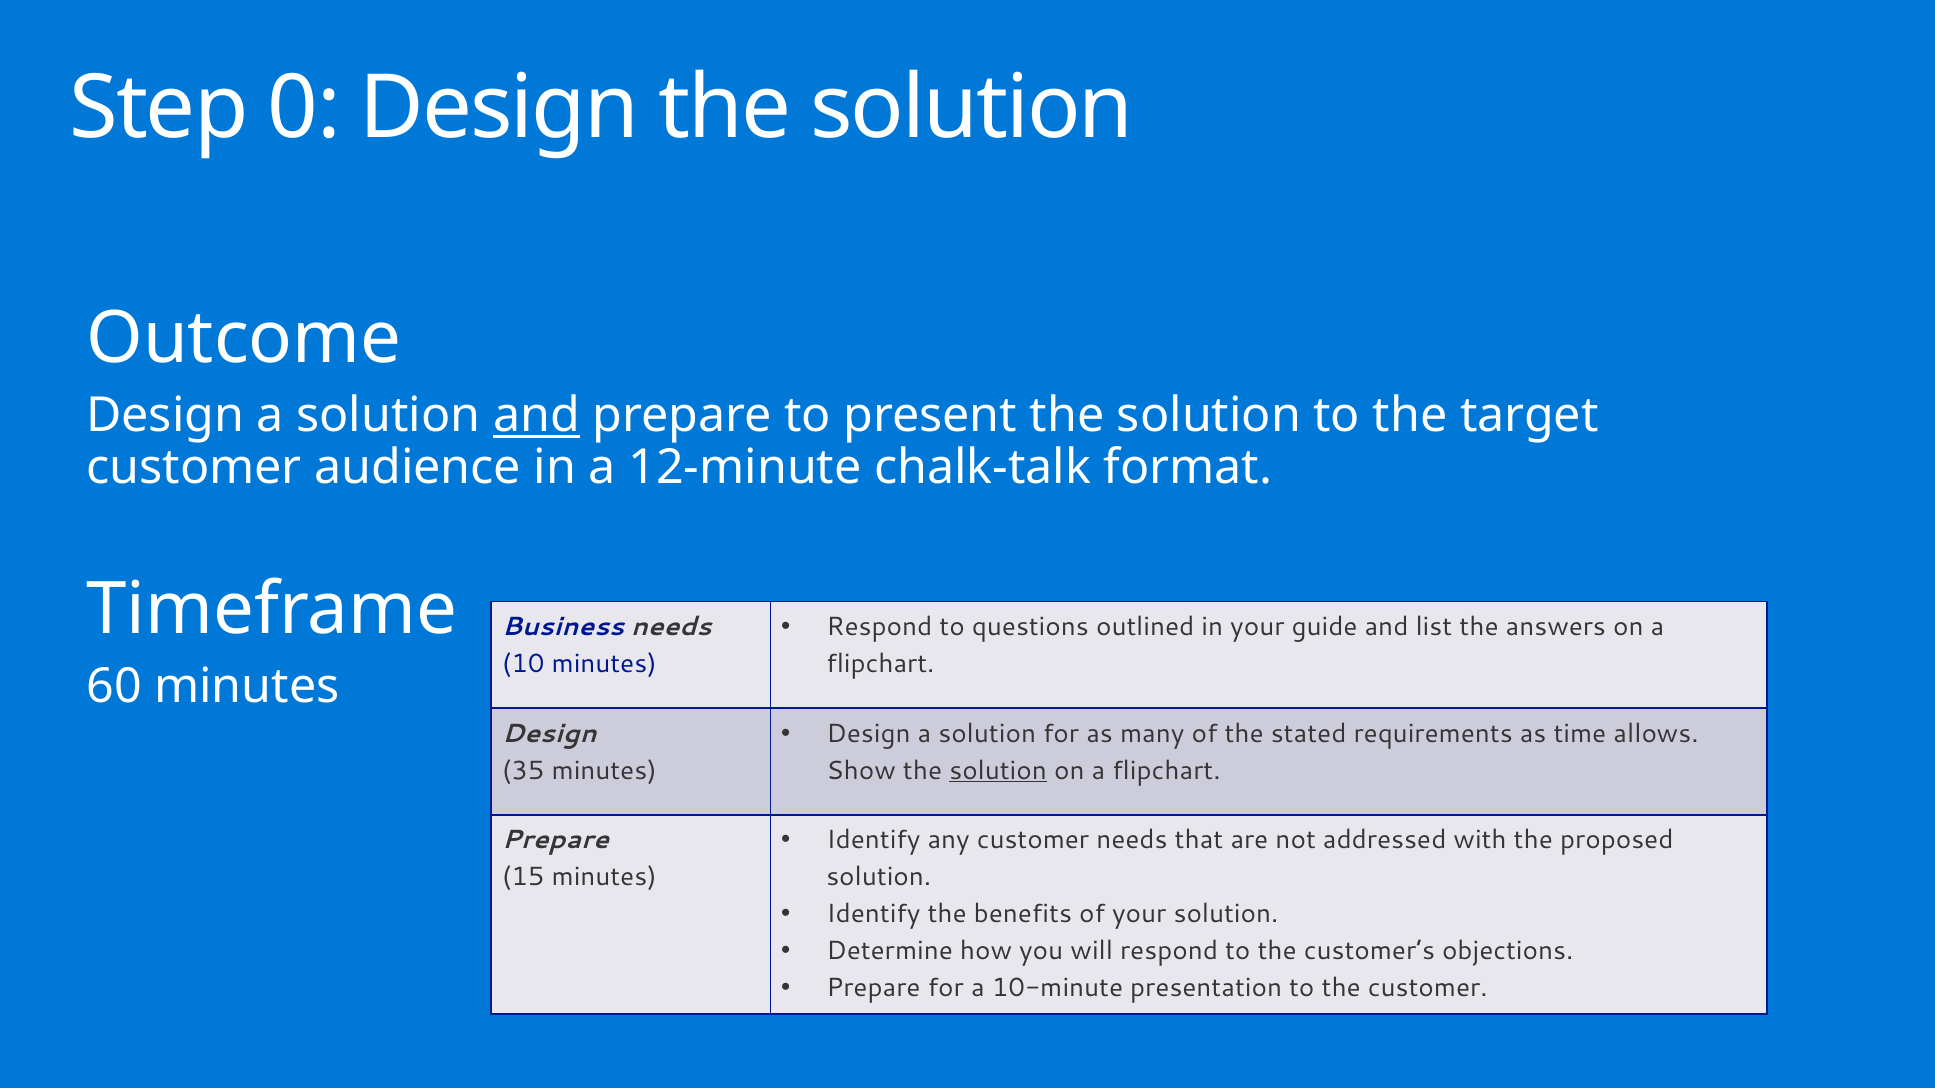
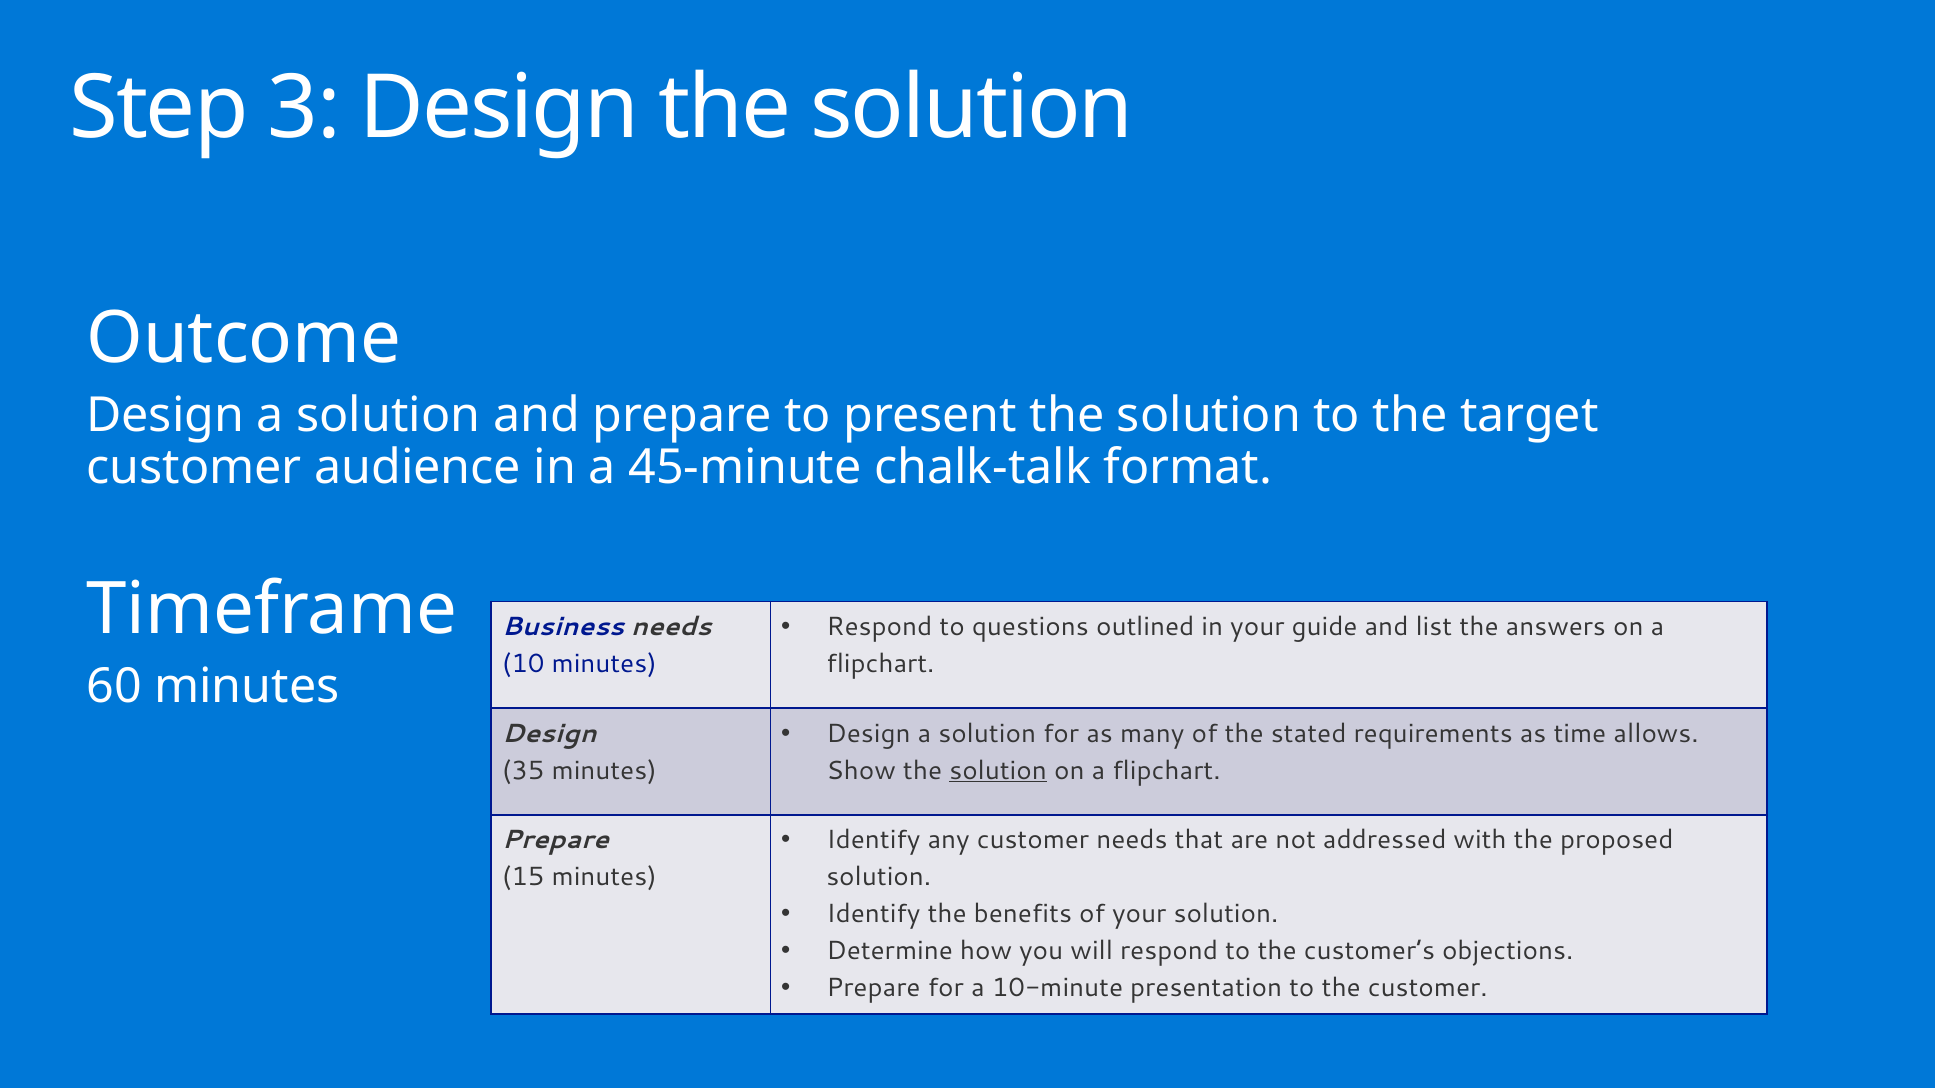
0: 0 -> 3 (305, 108)
and underline: present -> none (536, 416)
12-minute: 12-minute -> 45-minute (745, 468)
